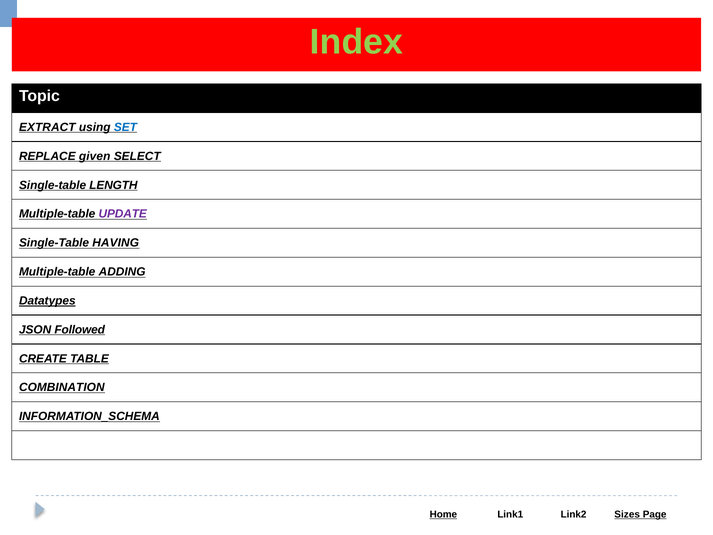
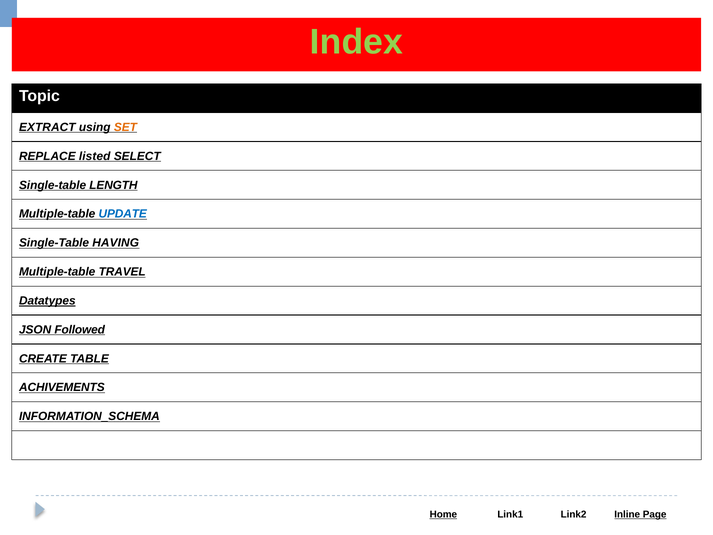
SET colour: blue -> orange (125, 127)
given: given -> listed (95, 156)
UPDATE colour: purple -> blue (123, 214)
ADDING: ADDING -> TRAVEL (122, 272)
COMBINATION: COMBINATION -> ACHIVEMENTS (62, 387)
Sizes: Sizes -> Inline (627, 514)
